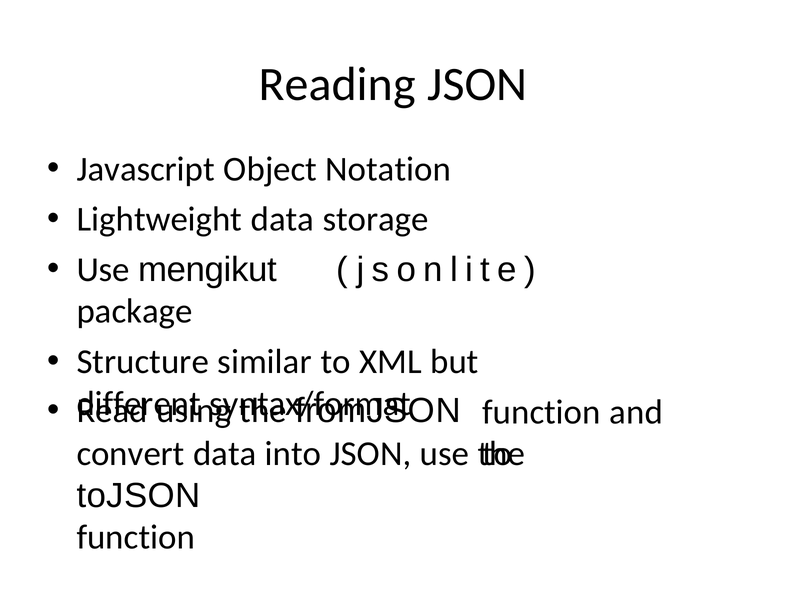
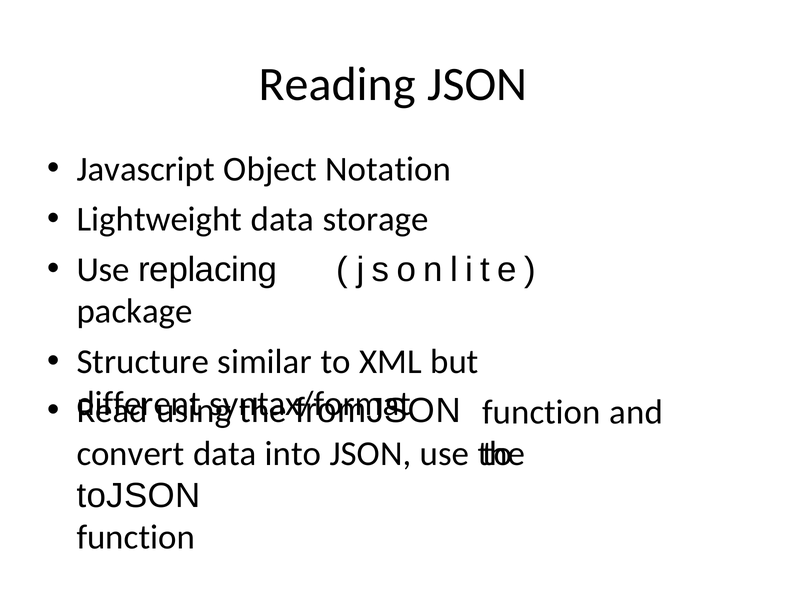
mengikut: mengikut -> replacing (208, 269)
